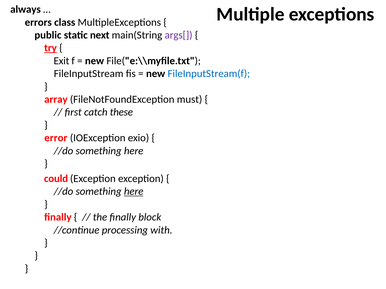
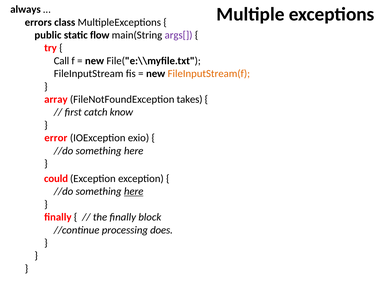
next: next -> flow (100, 35)
try underline: present -> none (50, 48)
Exit: Exit -> Call (61, 61)
FileInputStream(f colour: blue -> orange (209, 74)
must: must -> takes (190, 100)
these: these -> know (121, 112)
with: with -> does (161, 230)
